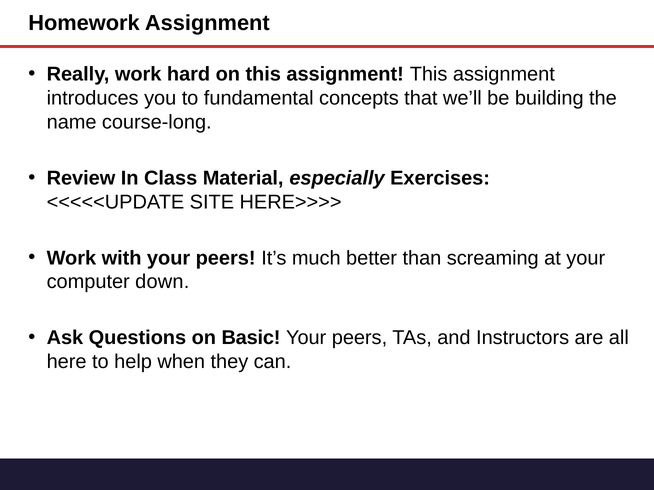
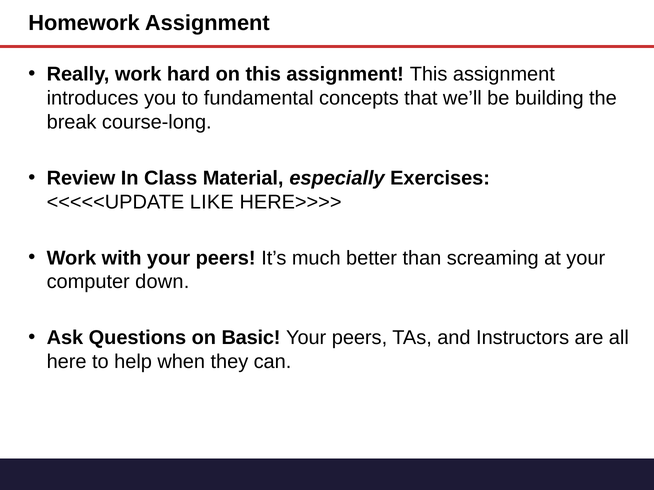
name: name -> break (72, 122)
SITE: SITE -> LIKE (212, 202)
